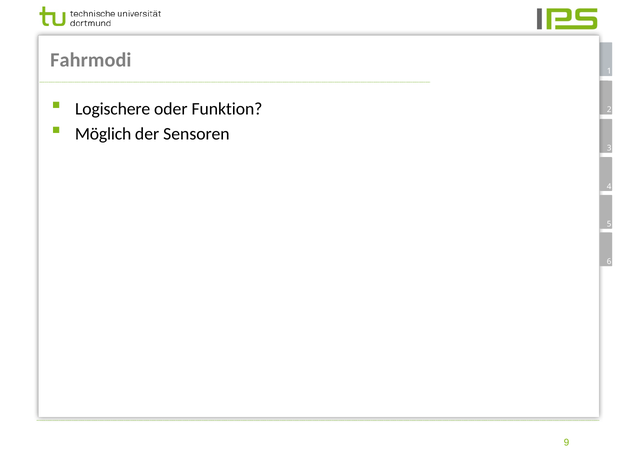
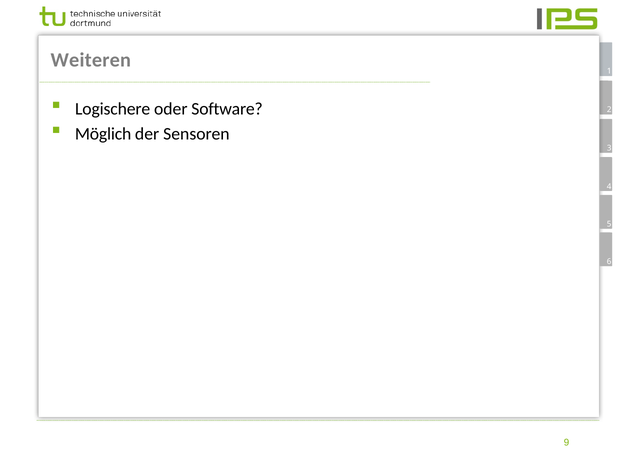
Fahrmodi: Fahrmodi -> Weiteren (91, 60)
Funktion: Funktion -> Software (227, 109)
